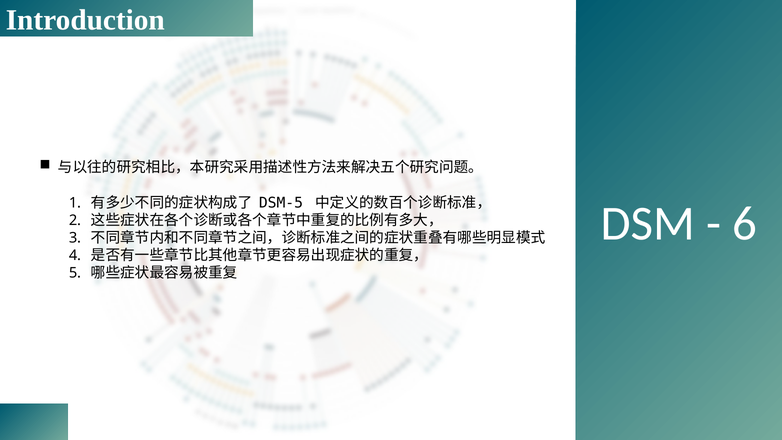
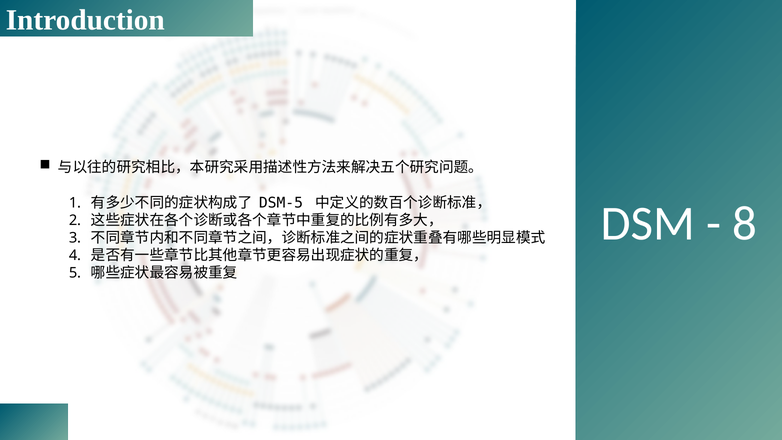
6: 6 -> 8 (744, 223)
